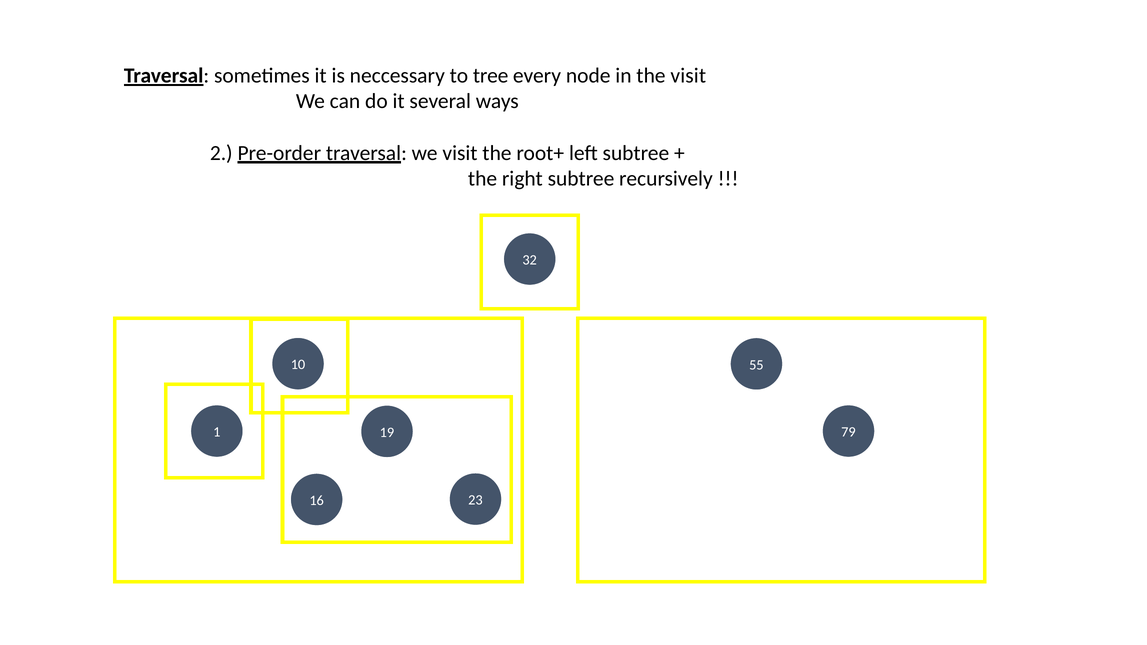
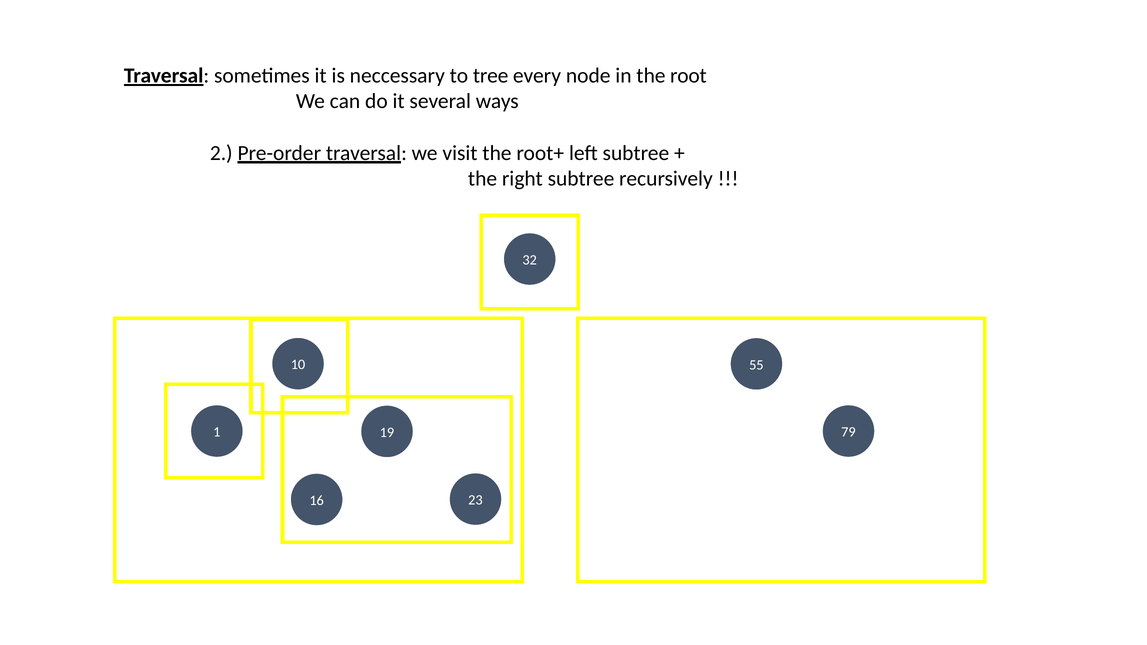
the visit: visit -> root (688, 76)
